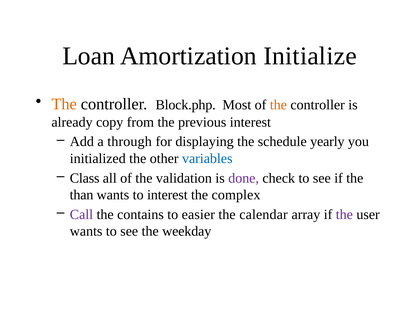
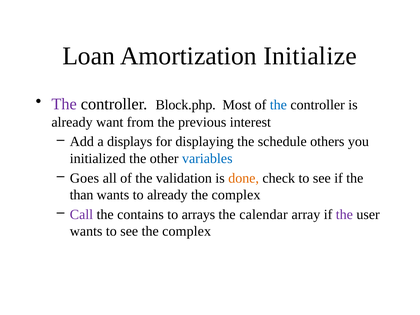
The colour: orange -> purple (64, 104)
the colour: orange -> blue (278, 105)
copy: copy -> want (110, 122)
through: through -> displays (130, 142)
yearly: yearly -> others (327, 142)
Class: Class -> Goes (84, 178)
done colour: purple -> orange (244, 178)
to interest: interest -> already (167, 195)
easier: easier -> arrays (198, 214)
see the weekday: weekday -> complex (187, 231)
